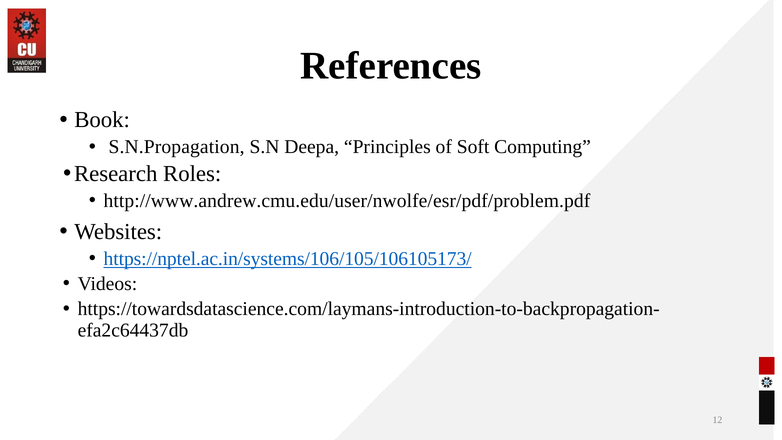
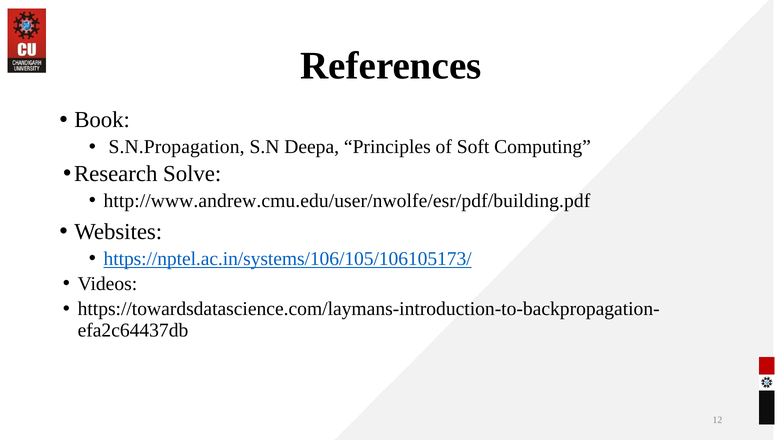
Roles: Roles -> Solve (192, 174)
http://www.andrew.cmu.edu/user/nwolfe/esr/pdf/problem.pdf: http://www.andrew.cmu.edu/user/nwolfe/esr/pdf/problem.pdf -> http://www.andrew.cmu.edu/user/nwolfe/esr/pdf/building.pdf (347, 201)
